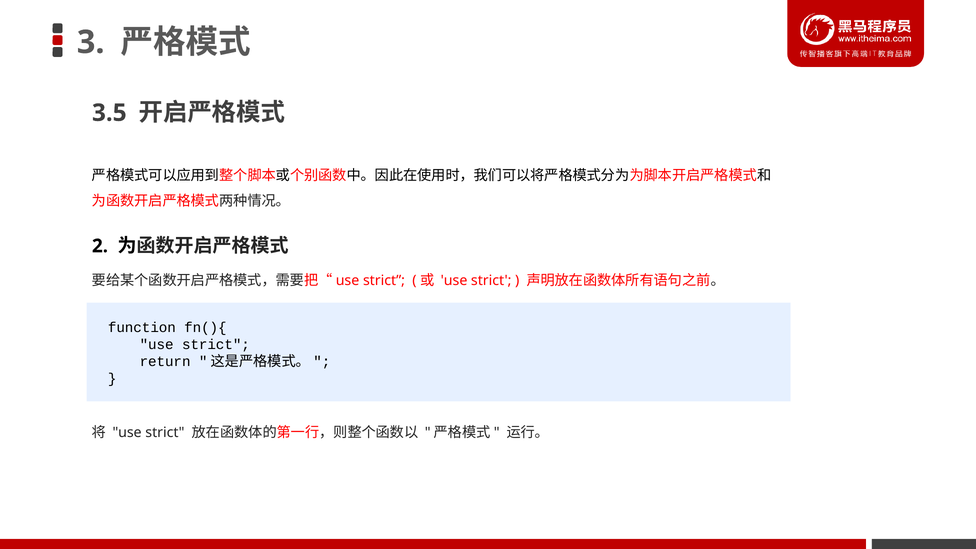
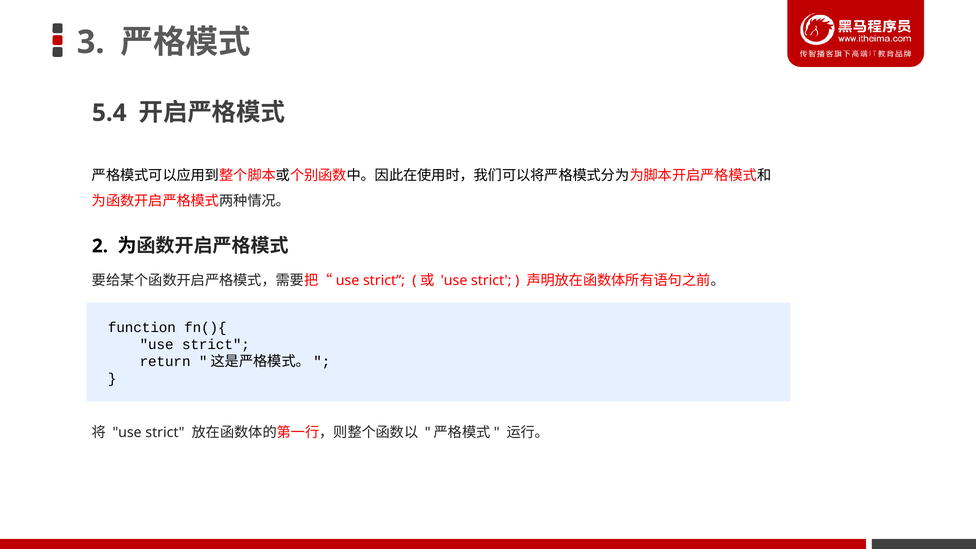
3.5: 3.5 -> 5.4 (109, 113)
